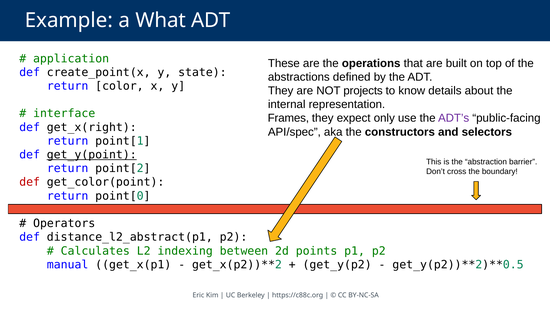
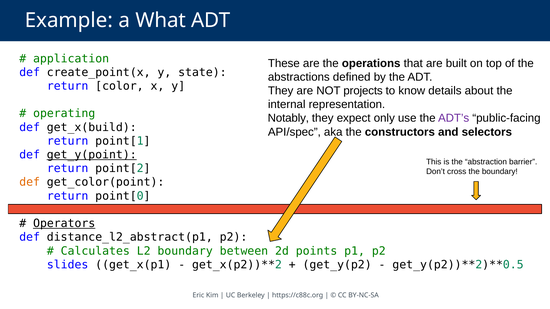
interface: interface -> operating (64, 114)
Frames: Frames -> Notably (288, 118)
get_x(right: get_x(right -> get_x(build (92, 127)
def colour: red -> orange (30, 182)
Operators underline: none -> present (64, 224)
L2 indexing: indexing -> boundary (185, 251)
manual: manual -> slides (68, 265)
